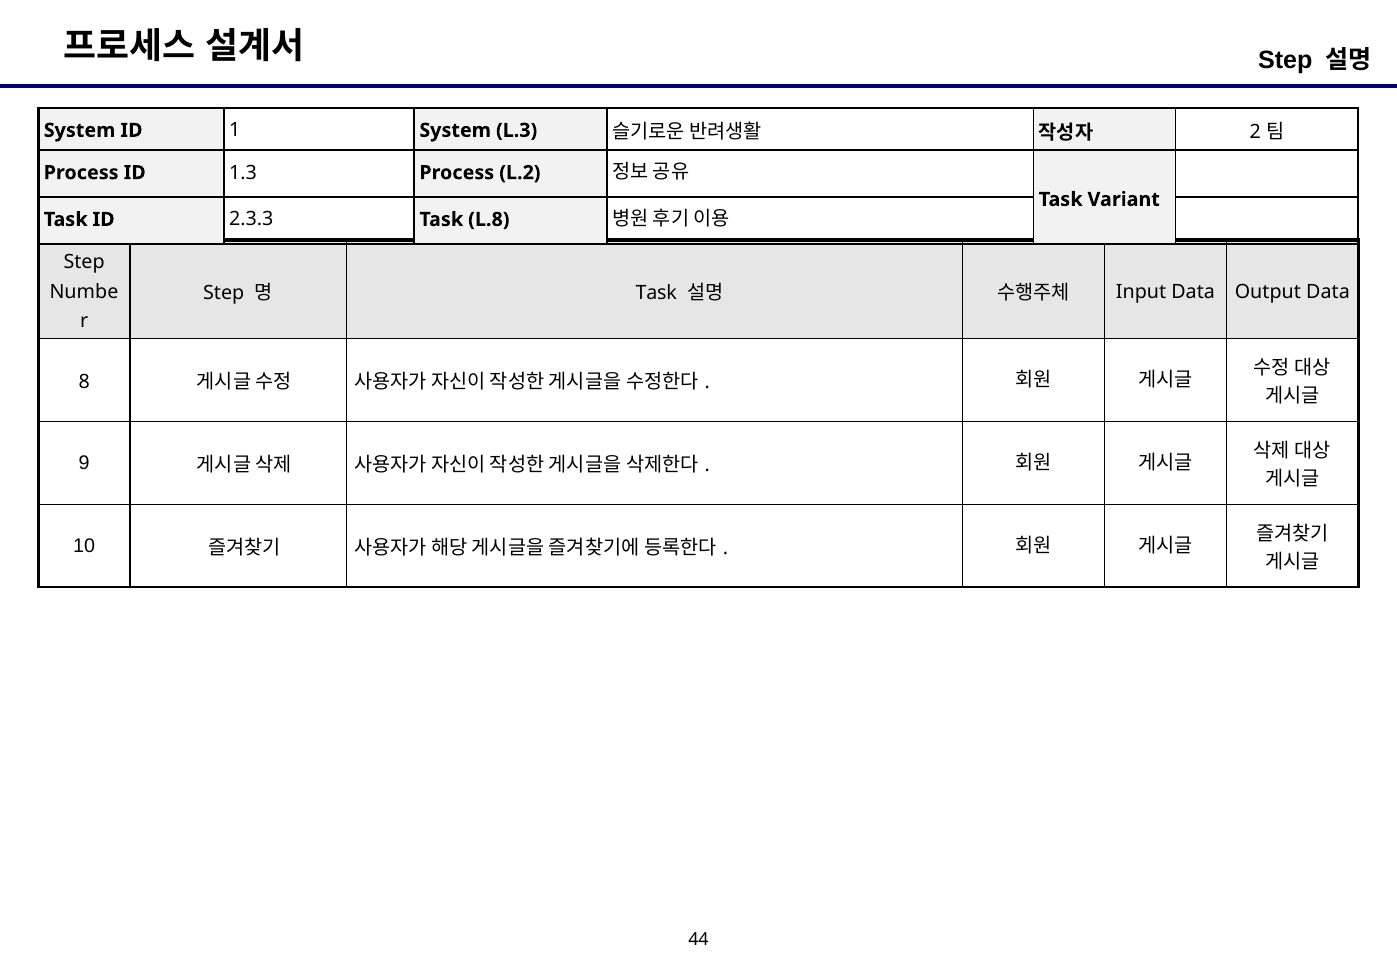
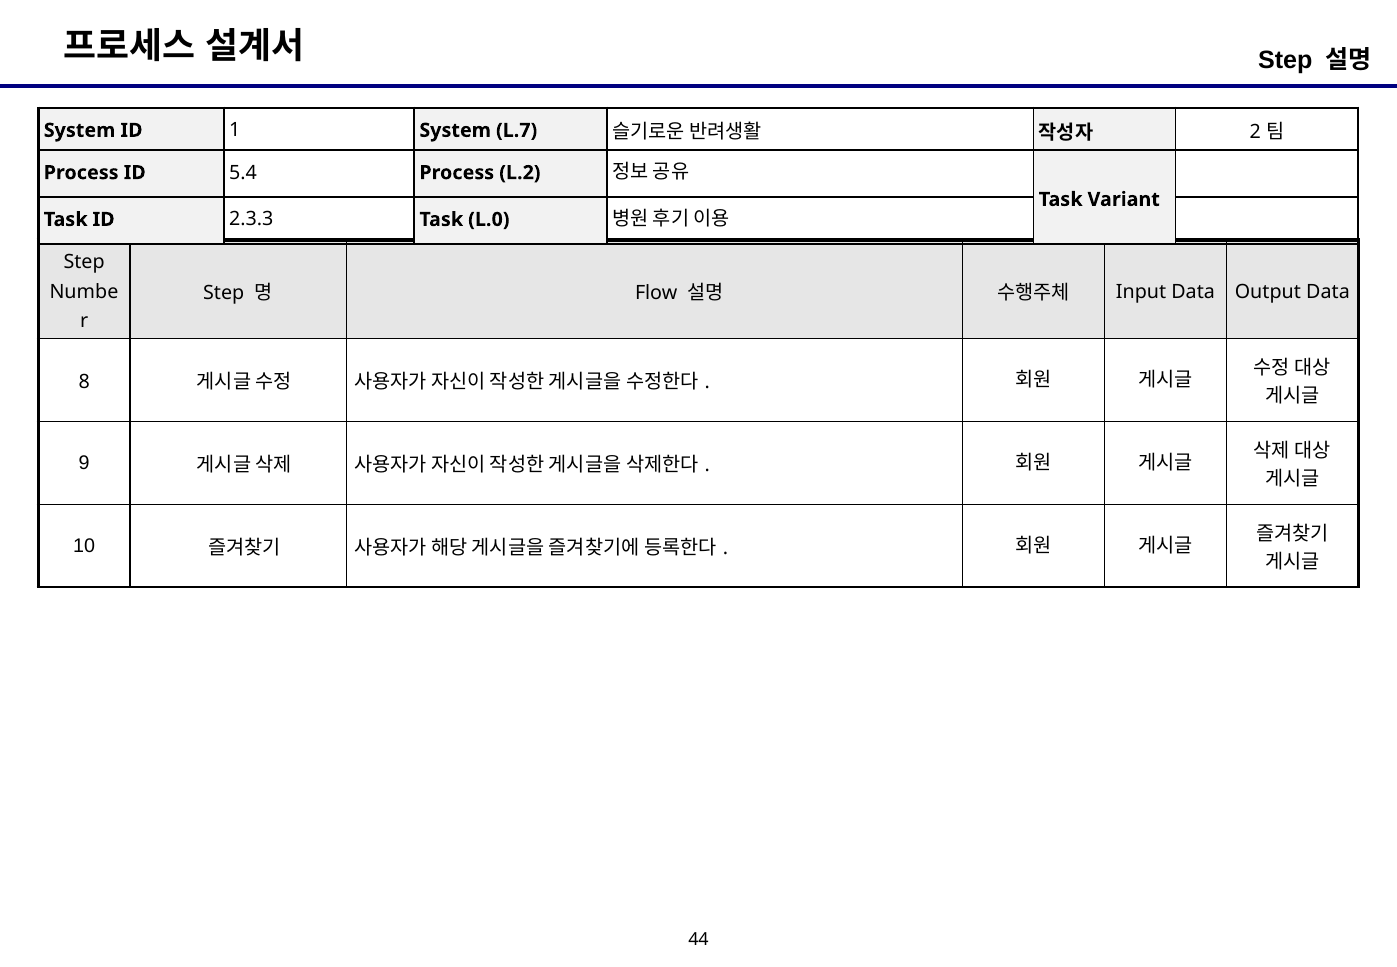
L.3: L.3 -> L.7 (517, 130)
1.3: 1.3 -> 5.4 (243, 173)
L.8: L.8 -> L.0 (489, 220)
Task: Task -> Flow (656, 293)
